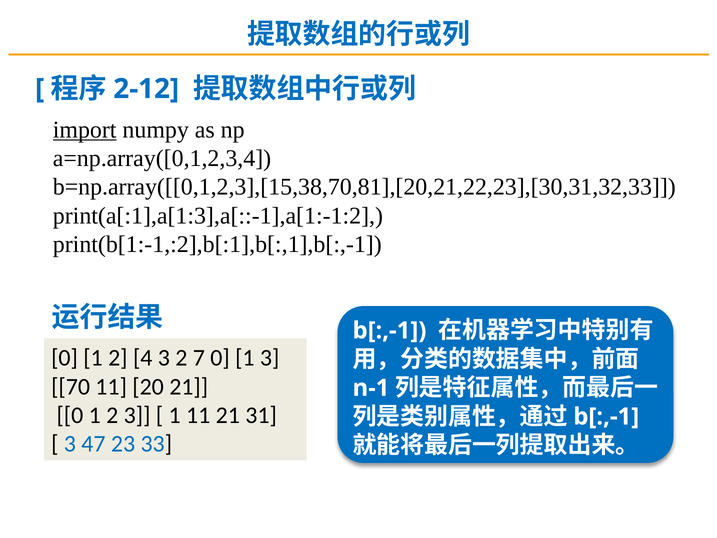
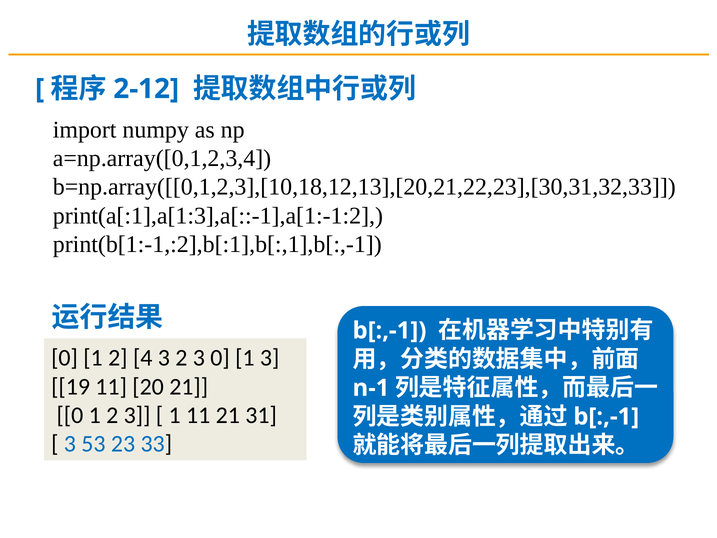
import underline: present -> none (85, 130)
b=np.array([[0,1,2,3],[15,38,70,81],[20,21,22,23],[30,31,32,33: b=np.array([[0,1,2,3],[15,38,70,81],[20,21,22,23],[30,31,32,33 -> b=np.array([[0,1,2,3],[10,18,12,13],[20,21,22,23],[30,31,32,33 (364, 187)
3 2 7: 7 -> 3 (199, 358)
70: 70 -> 19 (71, 386)
47: 47 -> 53 (93, 444)
